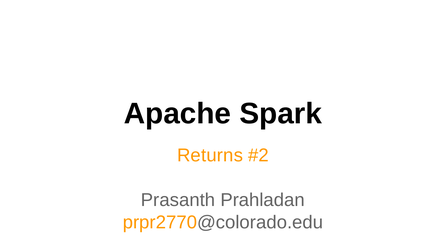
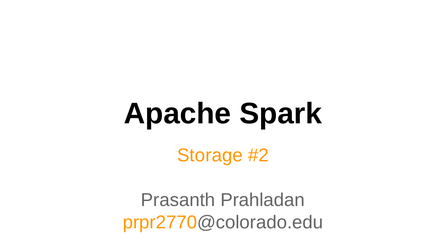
Returns: Returns -> Storage (210, 155)
